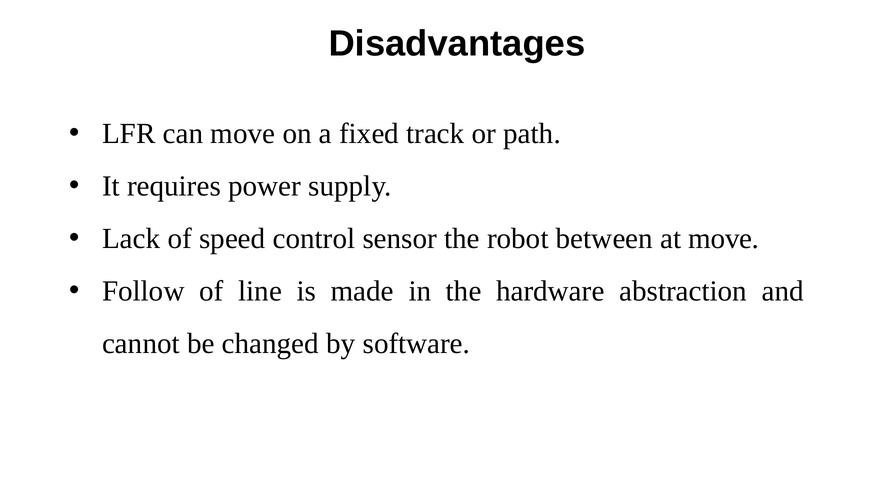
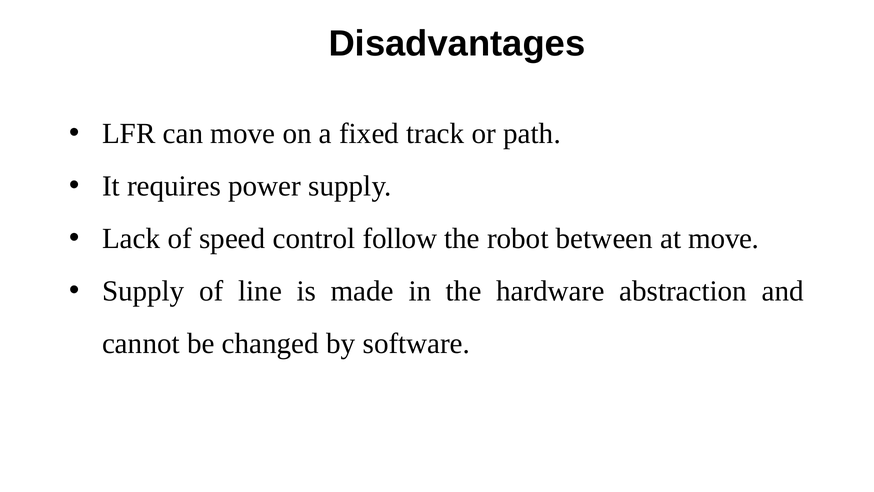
sensor: sensor -> follow (400, 238)
Follow: Follow -> Supply (143, 291)
